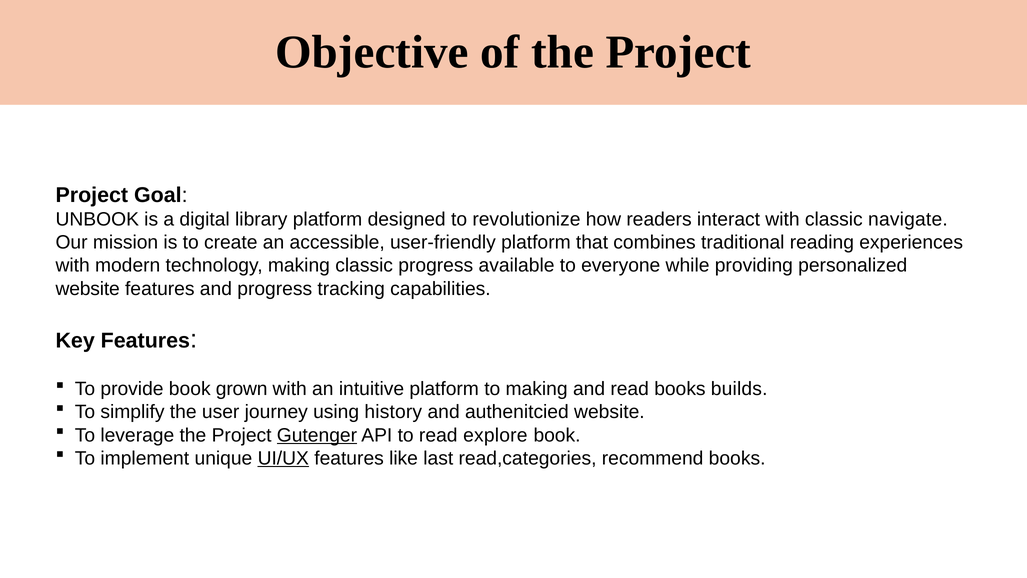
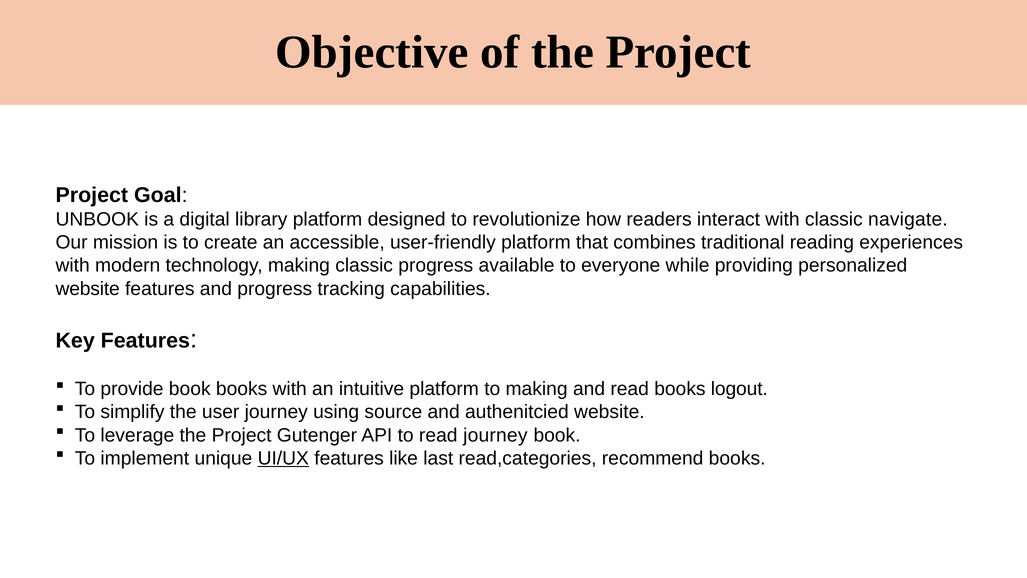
book grown: grown -> books (242, 389)
builds: builds -> logout (739, 389)
history: history -> source (393, 412)
Gutenger underline: present -> none (317, 435)
read explore: explore -> journey (495, 435)
